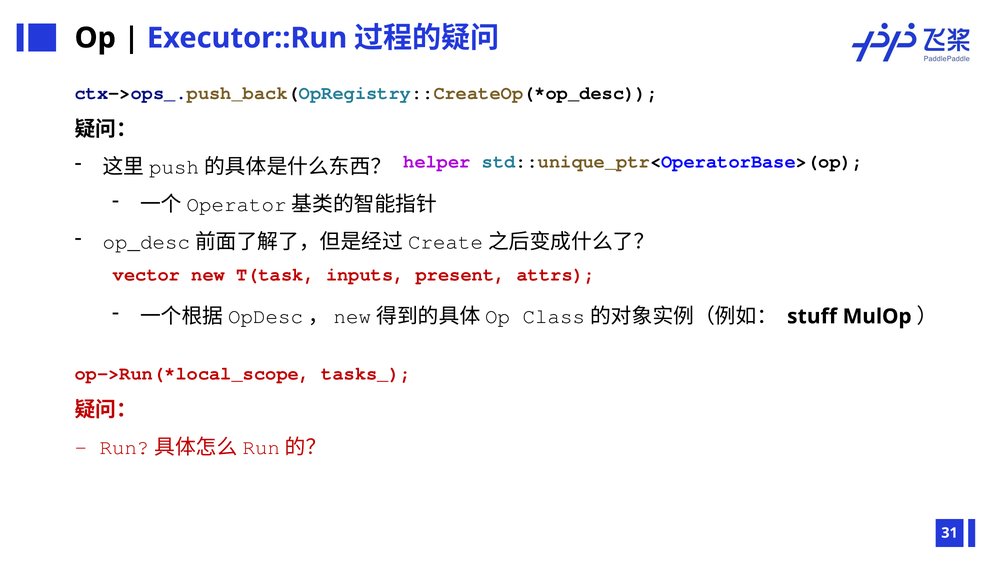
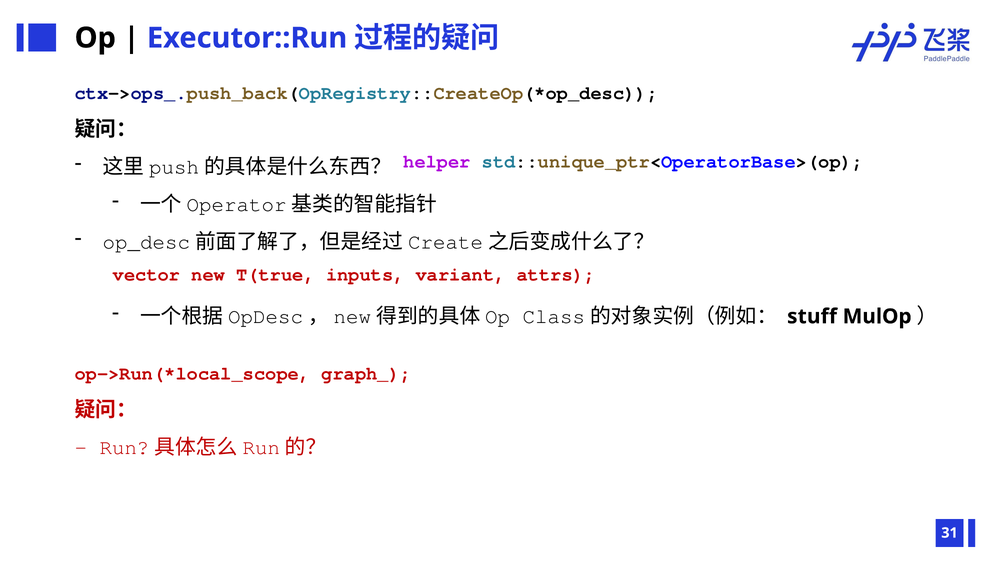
T(task: T(task -> T(true (276, 275)
present: present -> variant (461, 275)
tasks_: tasks_ -> graph_ (366, 374)
